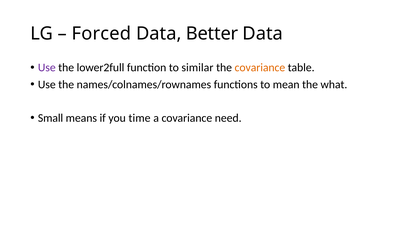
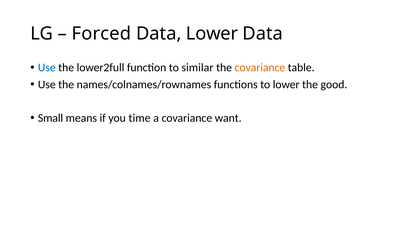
Data Better: Better -> Lower (212, 34)
Use colour: purple -> blue (47, 67)
to mean: mean -> lower (286, 84)
what: what -> good (334, 84)
need: need -> want (228, 118)
